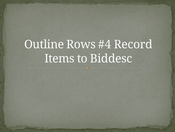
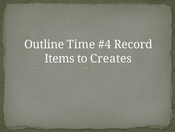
Rows: Rows -> Time (81, 44)
Biddesc: Biddesc -> Creates (111, 58)
